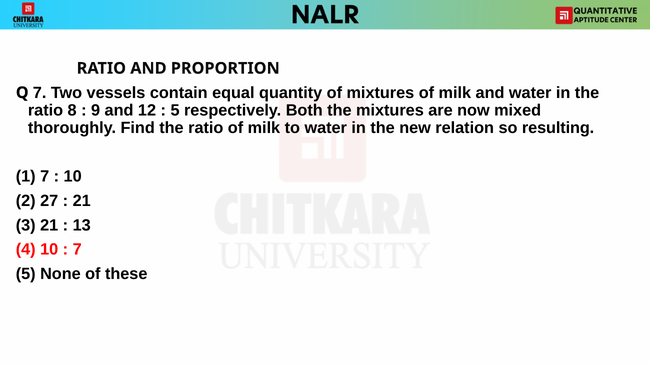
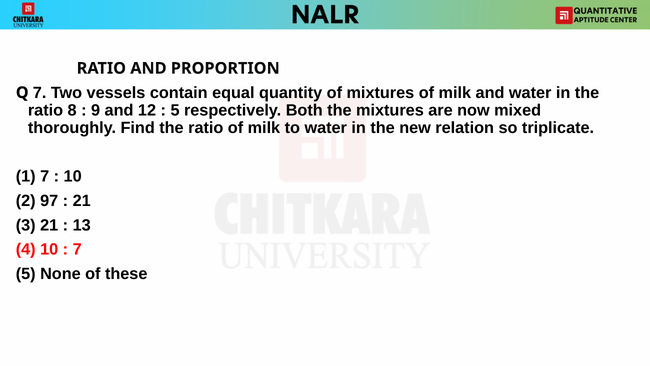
resulting: resulting -> triplicate (558, 128)
27: 27 -> 97 (49, 201)
